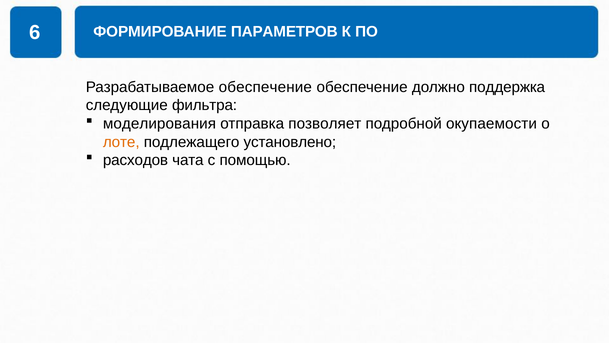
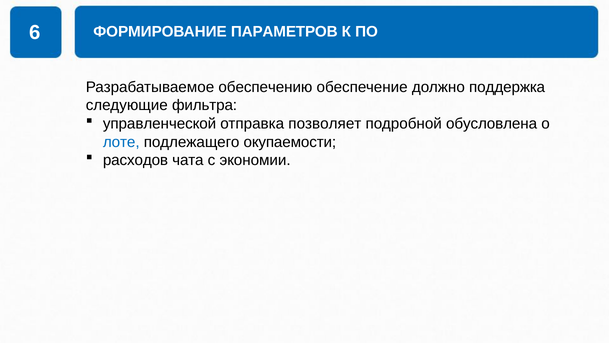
Разрабатываемое обеспечение: обеспечение -> обеспечению (265, 87)
моделирования: моделирования -> управленческой (160, 124)
окупаемости: окупаемости -> обусловлена (492, 124)
лоте colour: orange -> blue (121, 142)
установлено: установлено -> окупаемости (290, 142)
помощью: помощью -> экономии (255, 160)
